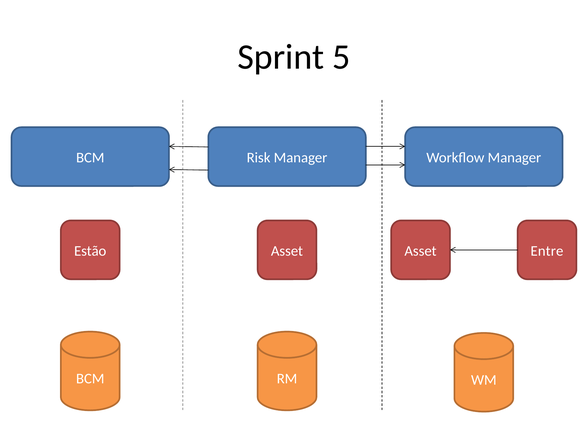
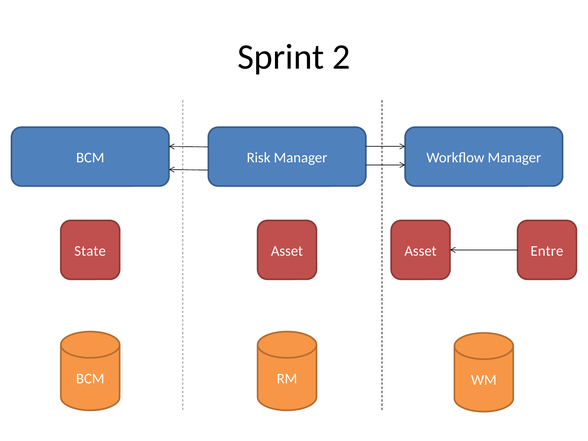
5: 5 -> 2 (341, 57)
Estão: Estão -> State (90, 251)
